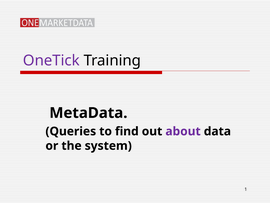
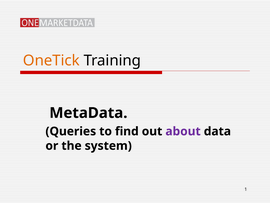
OneTick colour: purple -> orange (51, 60)
